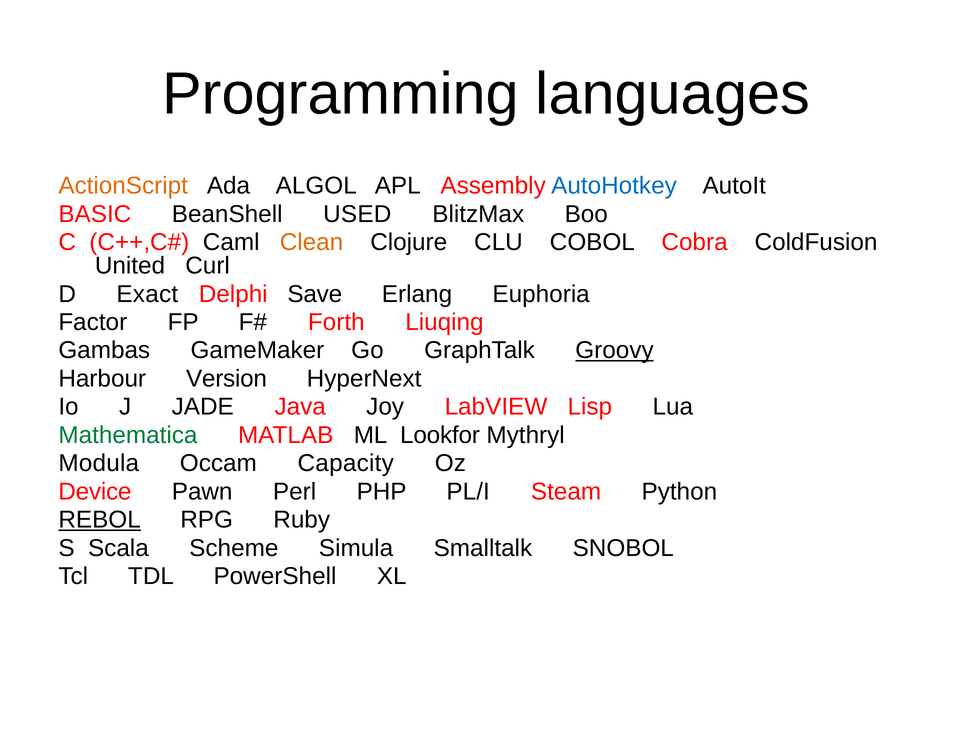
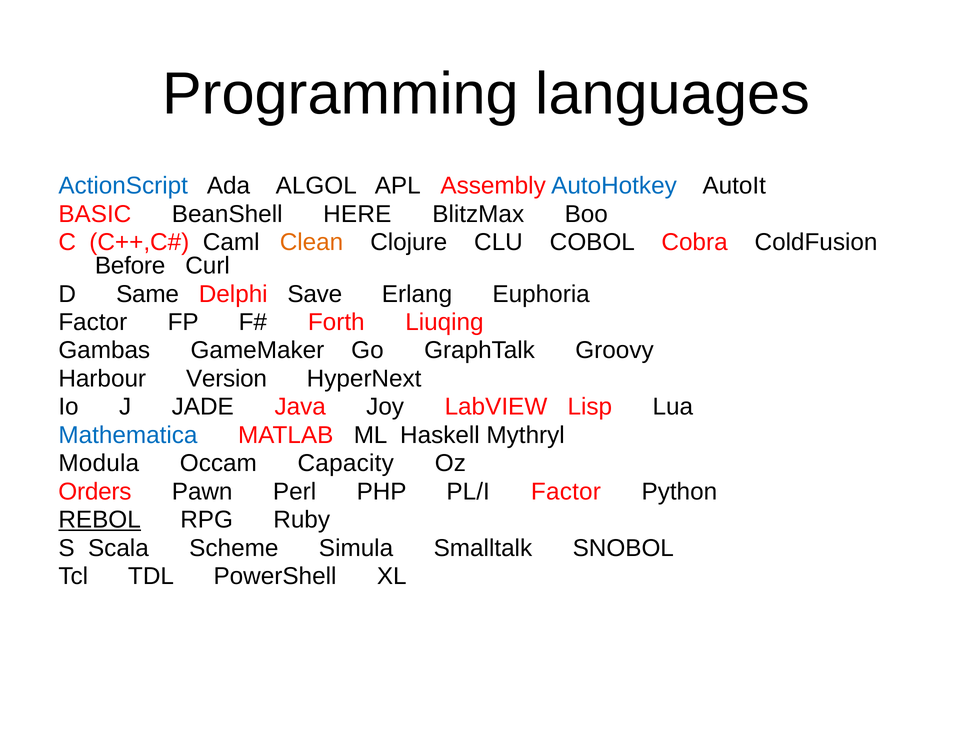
ActionScript colour: orange -> blue (123, 186)
USED: USED -> HERE (357, 214)
United: United -> Before (130, 266)
Exact: Exact -> Same (148, 294)
Groovy underline: present -> none (615, 350)
Mathematica colour: green -> blue (128, 435)
Lookfor: Lookfor -> Haskell (440, 435)
Device: Device -> Orders (95, 491)
PL/I Steam: Steam -> Factor (566, 491)
